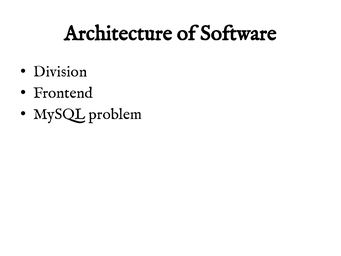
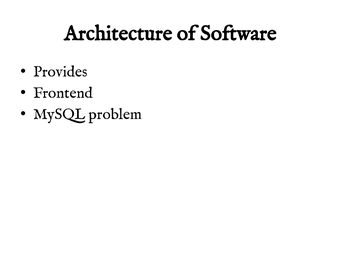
Division: Division -> Provides (60, 72)
